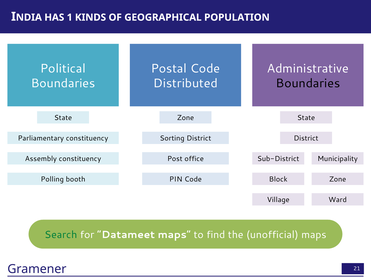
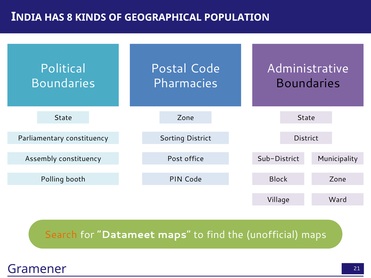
1: 1 -> 8 (70, 17)
Distributed: Distributed -> Pharmacies (186, 83)
Search colour: green -> orange (61, 235)
